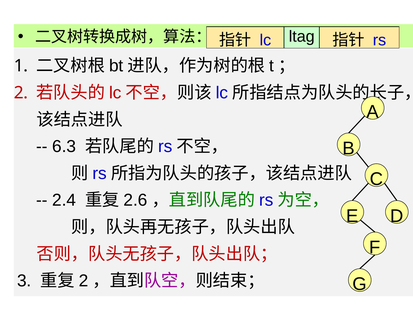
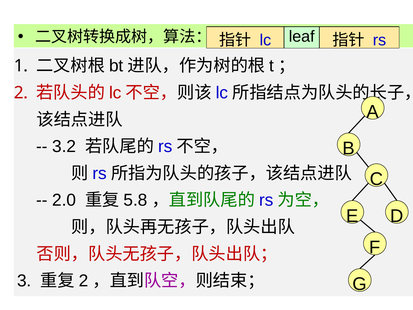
ltag: ltag -> leaf (302, 36)
6.3: 6.3 -> 3.2 (64, 146)
2.4: 2.4 -> 2.0 (64, 200)
2.6: 2.6 -> 5.8 (136, 200)
